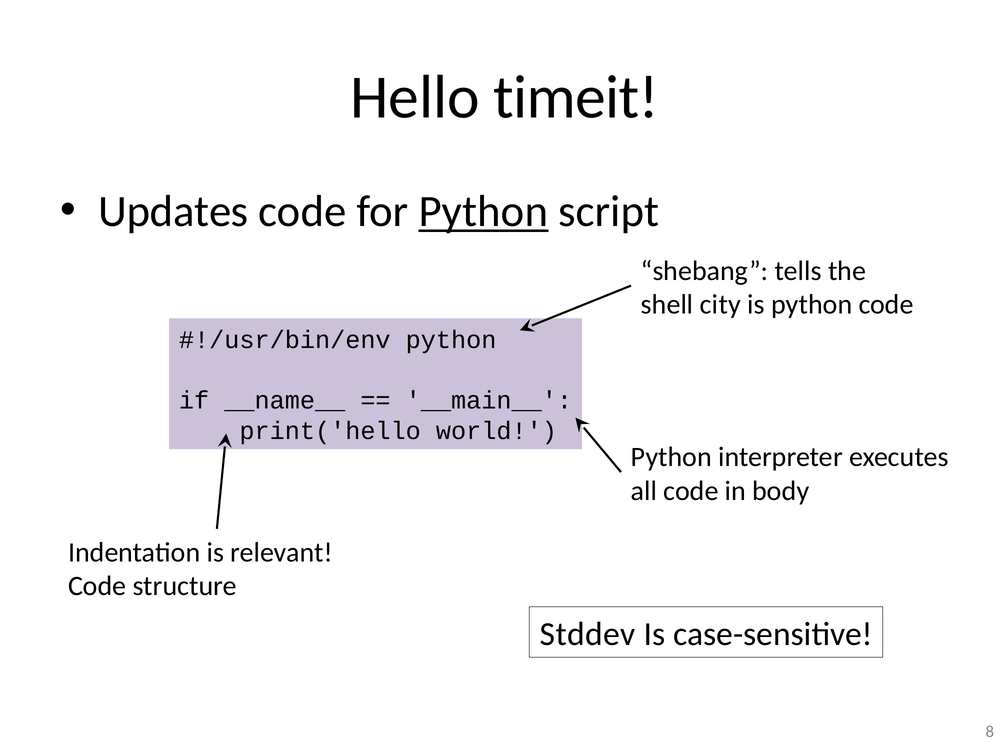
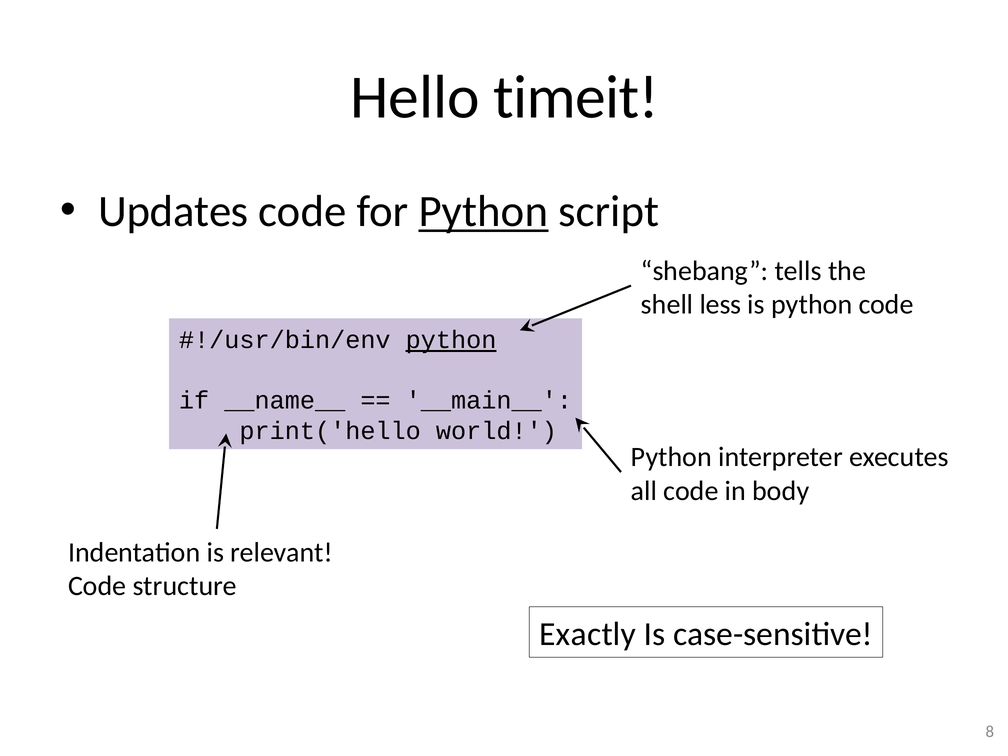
city: city -> less (721, 304)
python underline: none -> present (451, 340)
Stddev: Stddev -> Exactly (588, 634)
